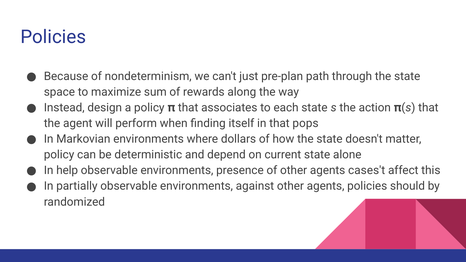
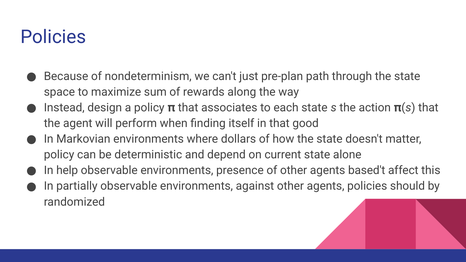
pops: pops -> good (306, 123)
cases't: cases't -> based't (367, 171)
